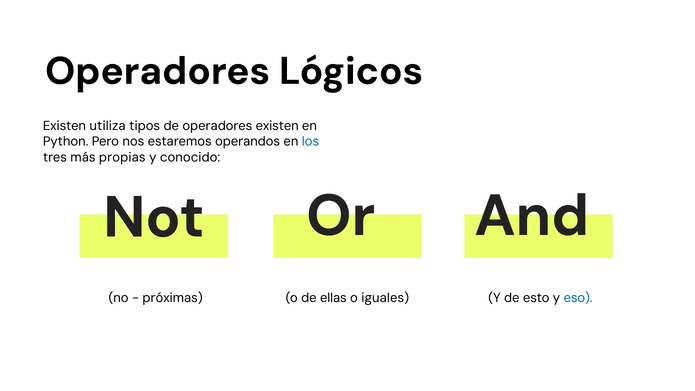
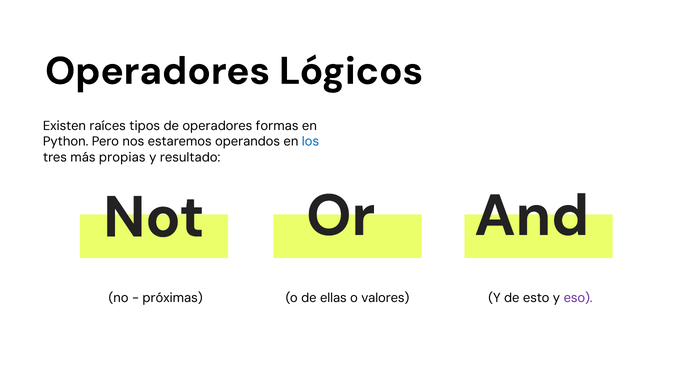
utiliza: utiliza -> raíces (108, 126)
operadores existen: existen -> formas (277, 126)
conocido: conocido -> resultado (190, 157)
iguales: iguales -> valores (385, 298)
eso colour: blue -> purple (578, 298)
